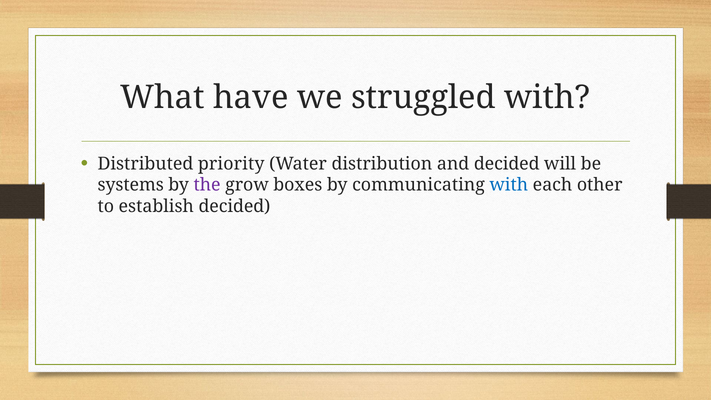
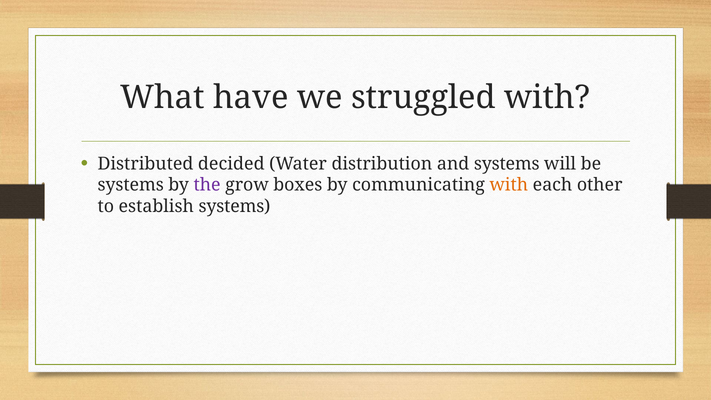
priority: priority -> decided (231, 164)
and decided: decided -> systems (507, 164)
with colour: blue -> orange (509, 185)
establish decided: decided -> systems (234, 206)
